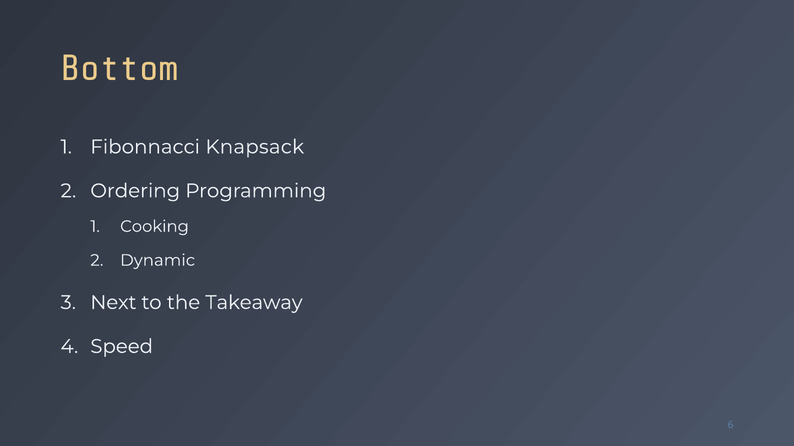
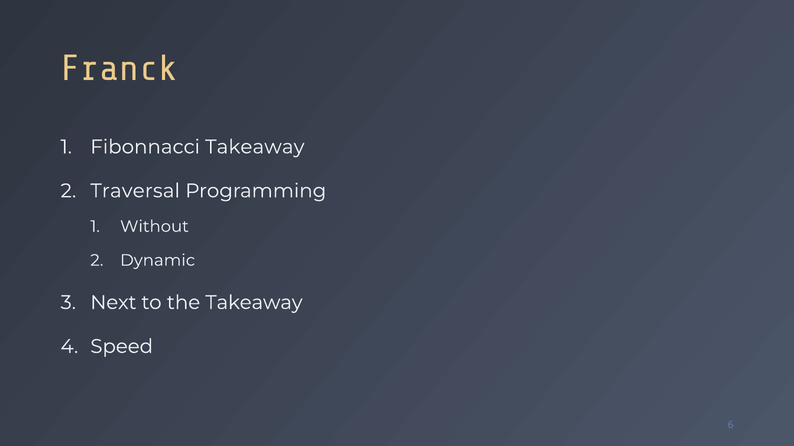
Bottom: Bottom -> Franck (119, 68)
Fibonnacci Knapsack: Knapsack -> Takeaway (255, 147)
Ordering: Ordering -> Traversal (135, 191)
Cooking: Cooking -> Without (154, 227)
